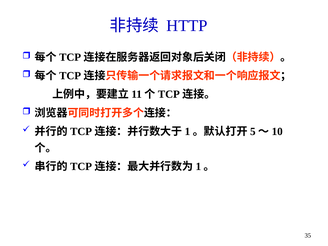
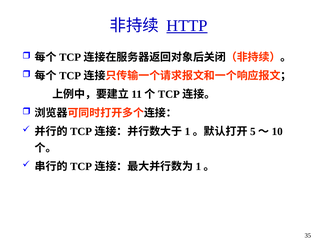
HTTP underline: none -> present (187, 26)
